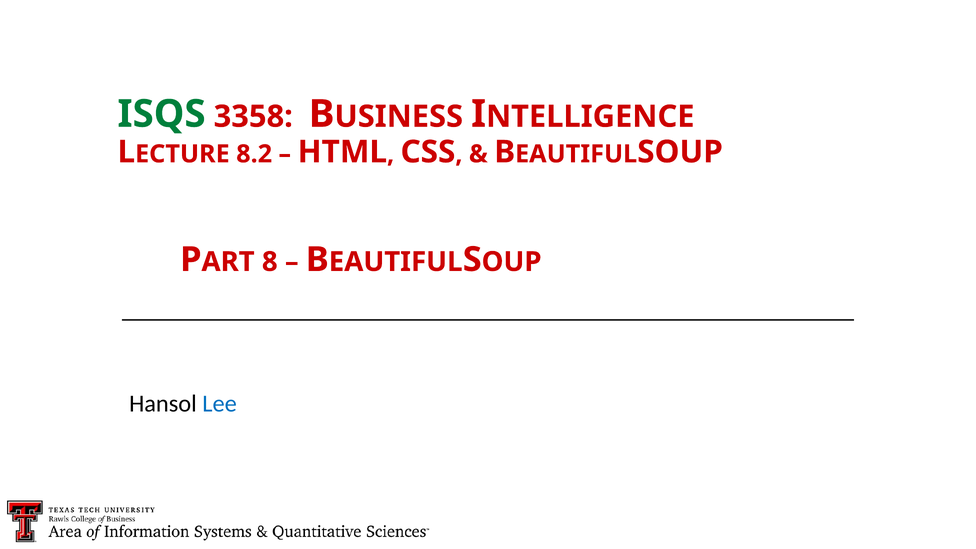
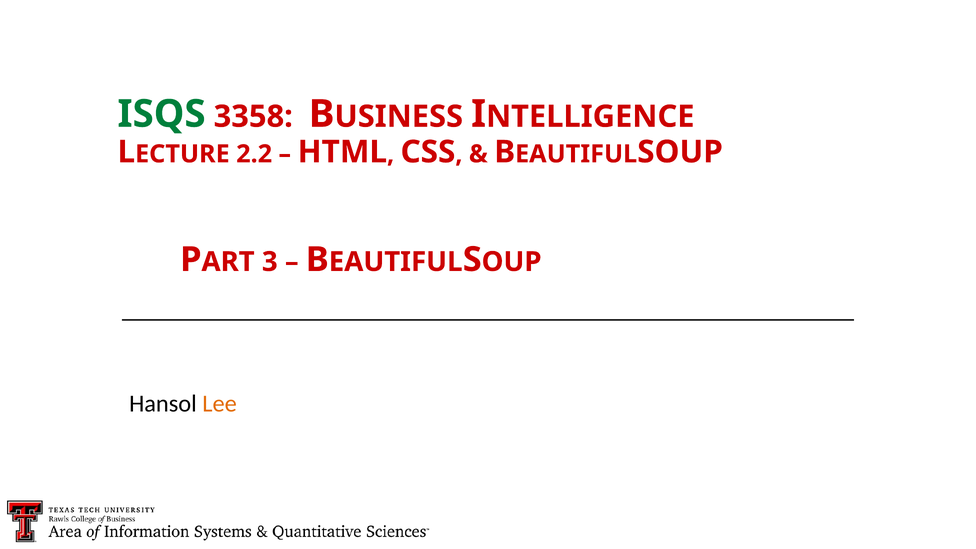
8.2: 8.2 -> 2.2 (254, 154)
8: 8 -> 3 (270, 262)
Lee colour: blue -> orange (220, 404)
